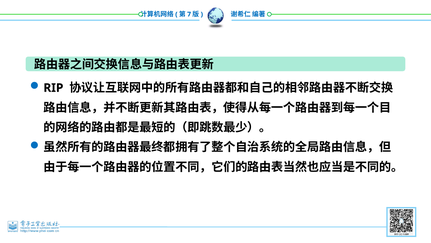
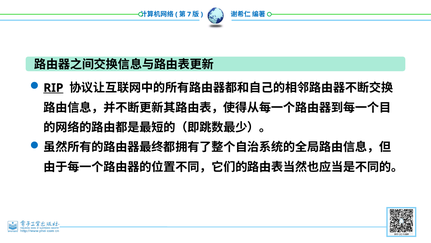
RIP underline: none -> present (53, 88)
